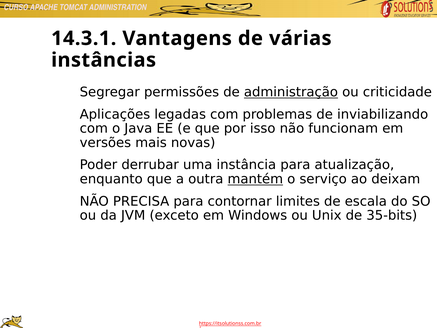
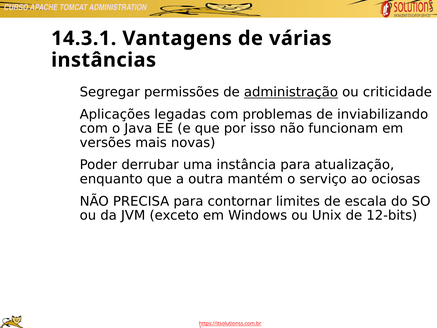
mantém underline: present -> none (255, 179)
deixam: deixam -> ociosas (396, 179)
35-bits: 35-bits -> 12-bits (392, 215)
